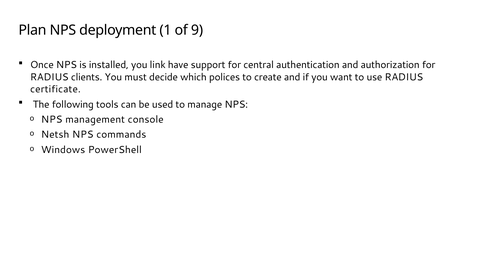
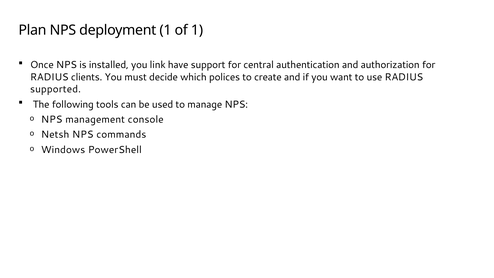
of 9: 9 -> 1 (197, 30)
certificate: certificate -> supported (55, 89)
